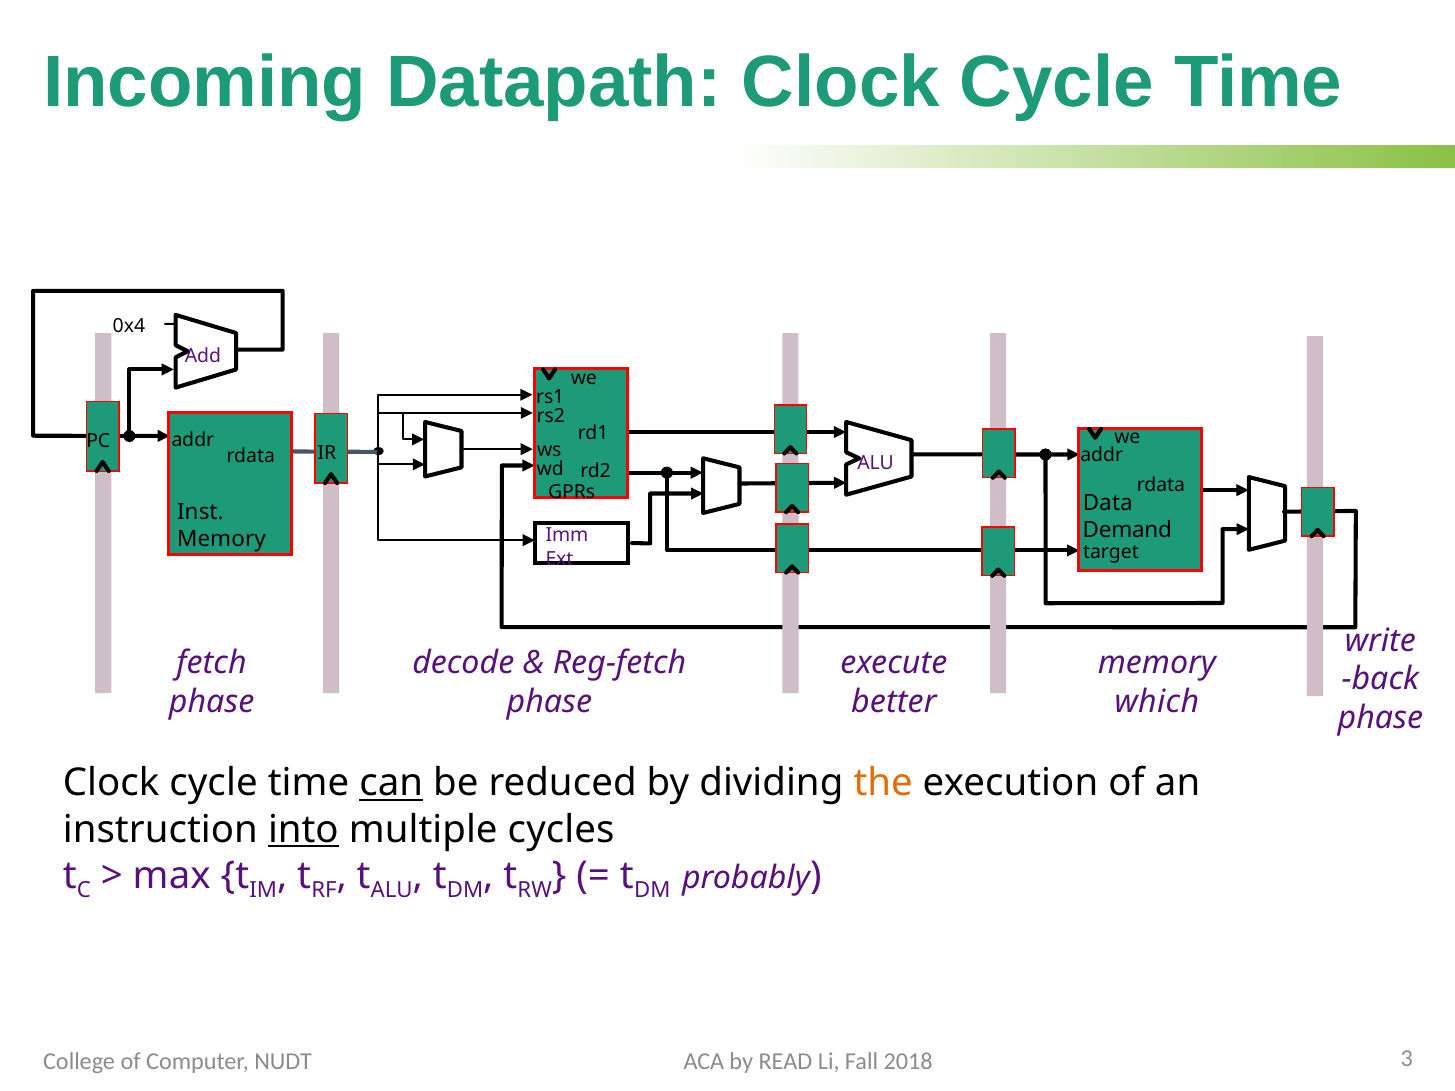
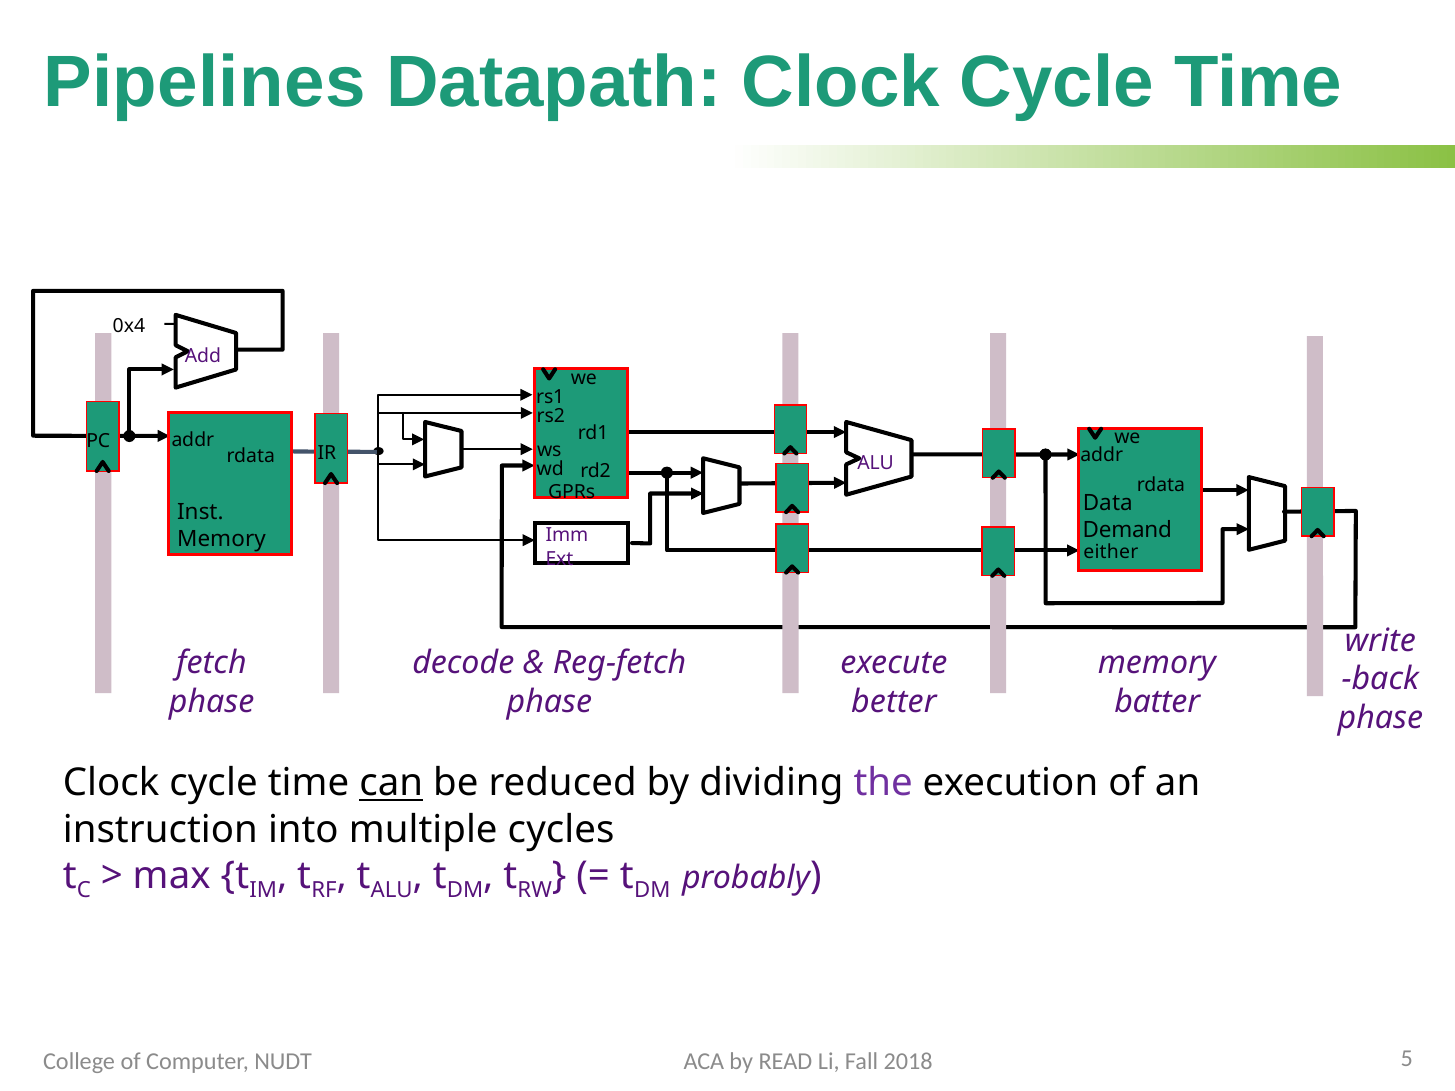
Incoming: Incoming -> Pipelines (204, 83)
target: target -> either (1111, 552)
which: which -> batter (1157, 702)
the colour: orange -> purple (883, 783)
into underline: present -> none (303, 830)
3: 3 -> 5 (1407, 1058)
